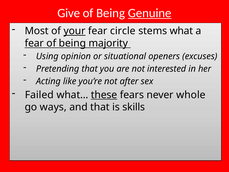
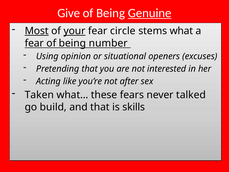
Most underline: none -> present (37, 31)
majority: majority -> number (108, 43)
Failed: Failed -> Taken (39, 95)
these underline: present -> none (104, 95)
whole: whole -> talked (191, 95)
ways: ways -> build (53, 107)
